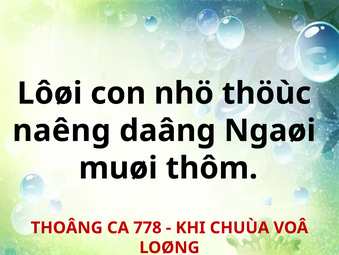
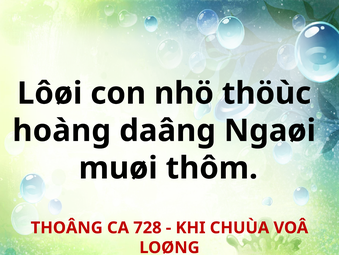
naêng: naêng -> hoàng (62, 130)
778: 778 -> 728 (147, 227)
